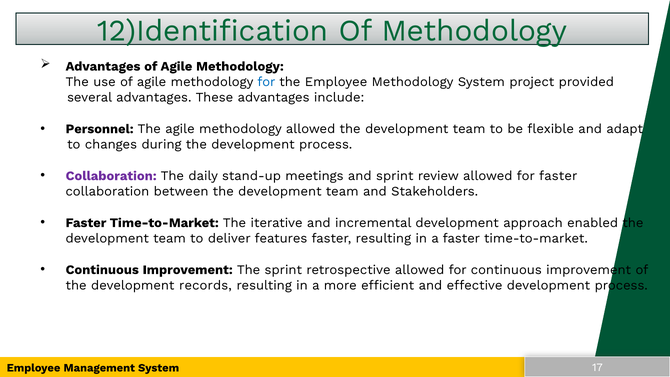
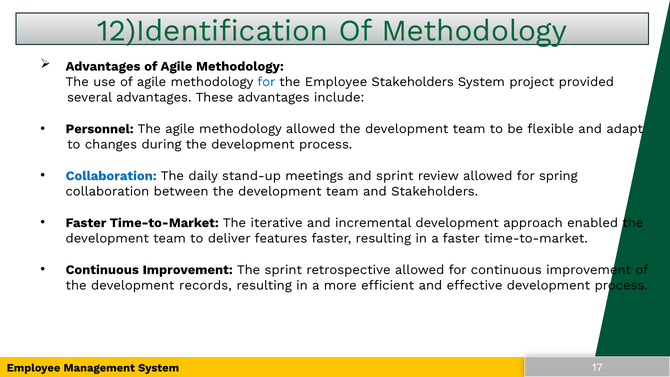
Employee Methodology: Methodology -> Stakeholders (413, 82)
Collaboration colour: purple -> blue (111, 176)
for faster: faster -> spring (558, 176)
